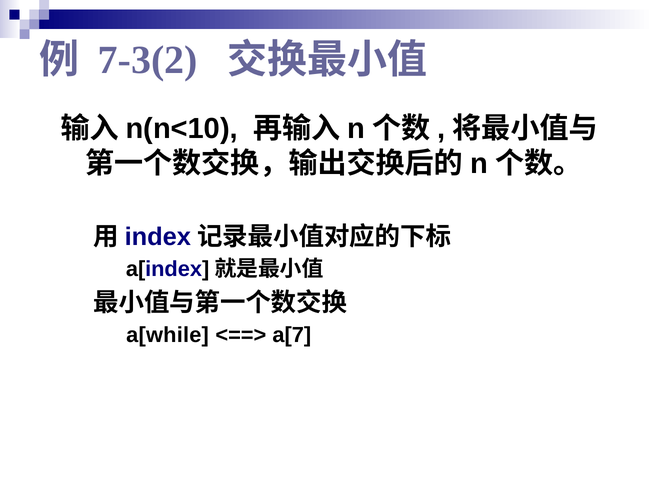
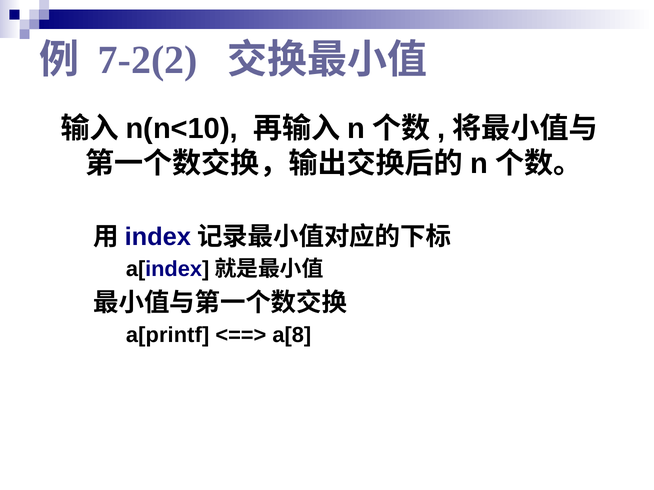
7-3(2: 7-3(2 -> 7-2(2 (148, 60)
a[while: a[while -> a[printf (168, 335)
a[7: a[7 -> a[8 (292, 335)
